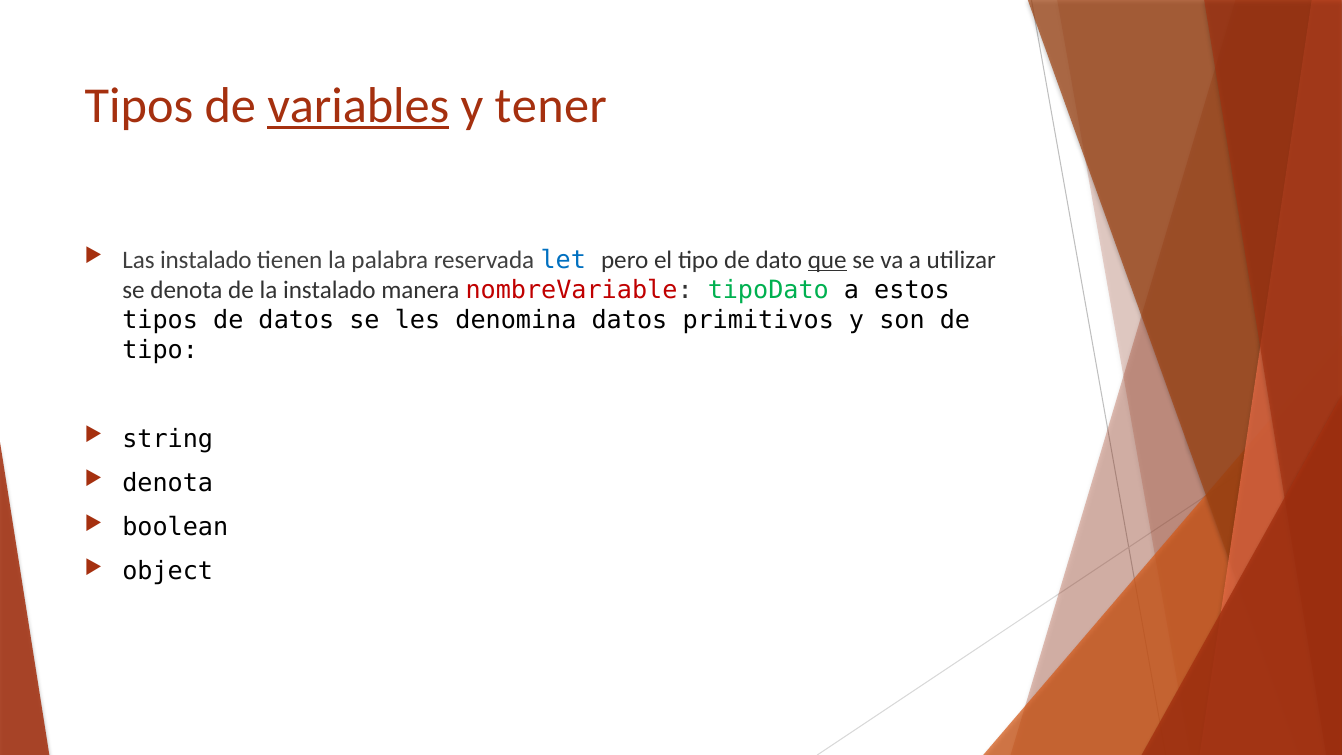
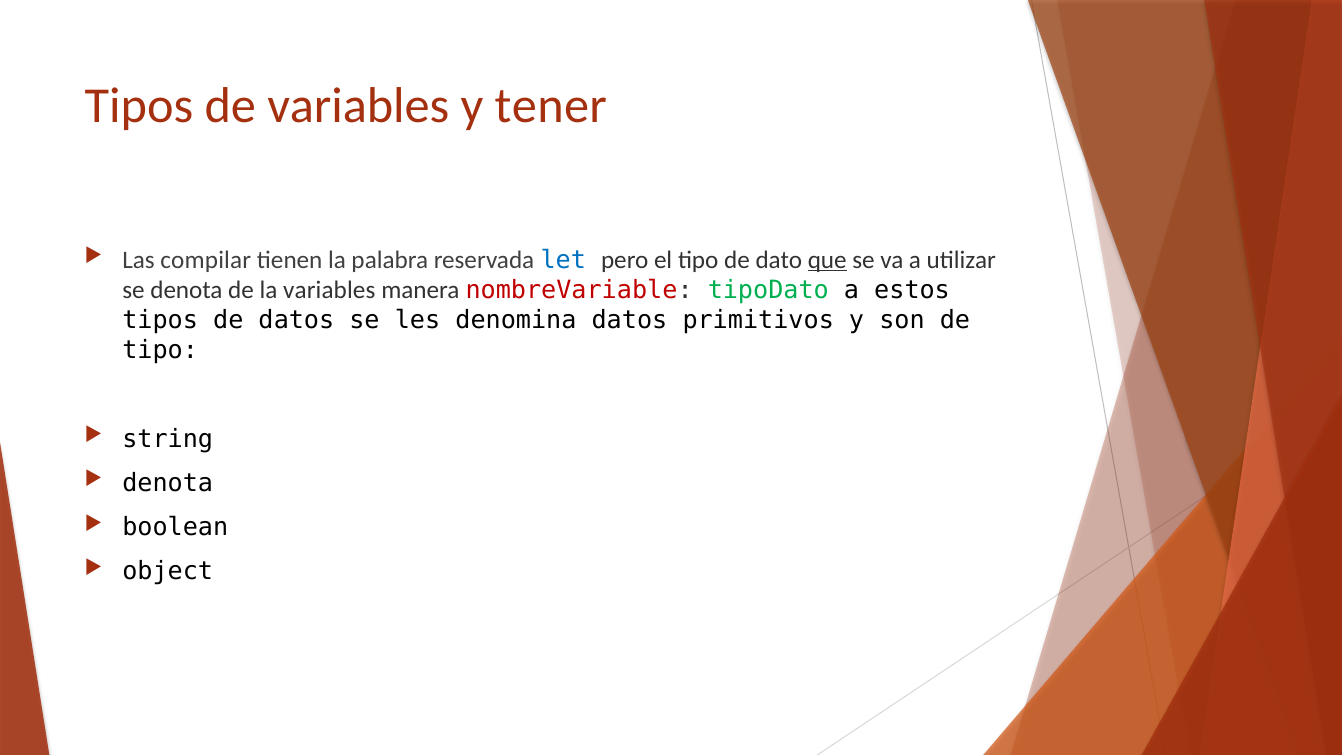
variables underline: present -> none (358, 106)
Las instalado: instalado -> compilar (206, 260)
la instalado: instalado -> variables (329, 290)
